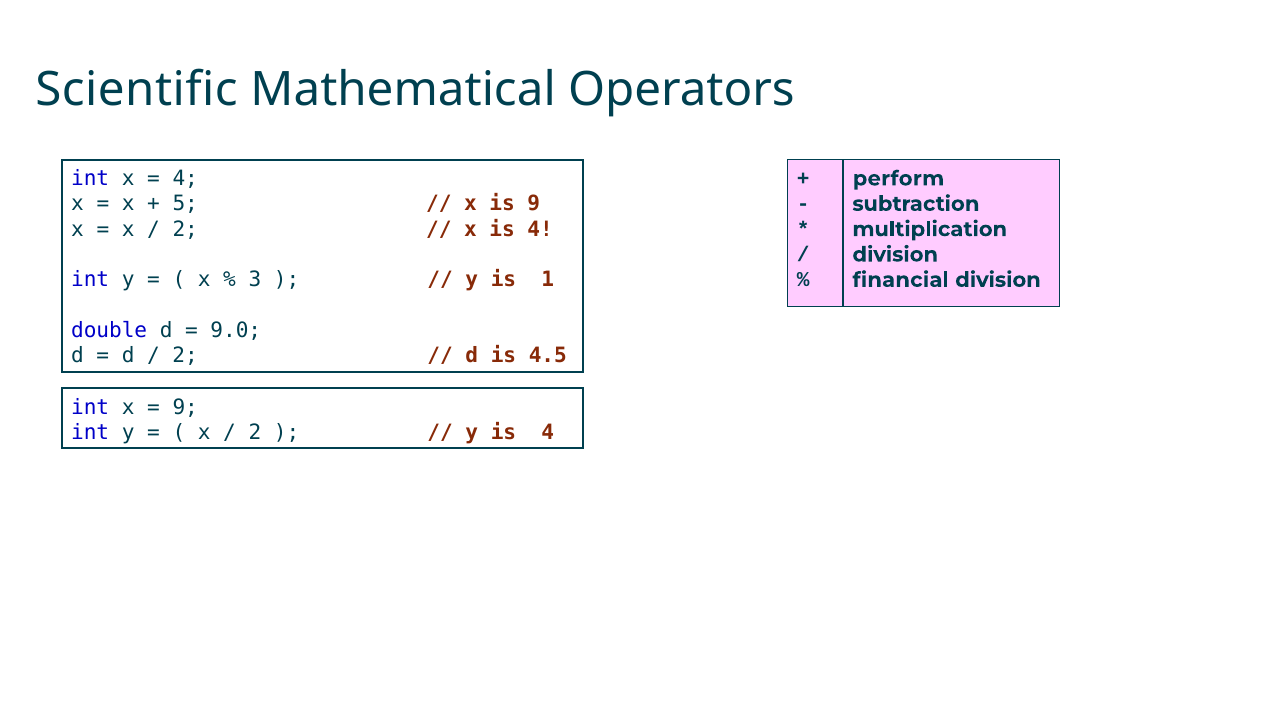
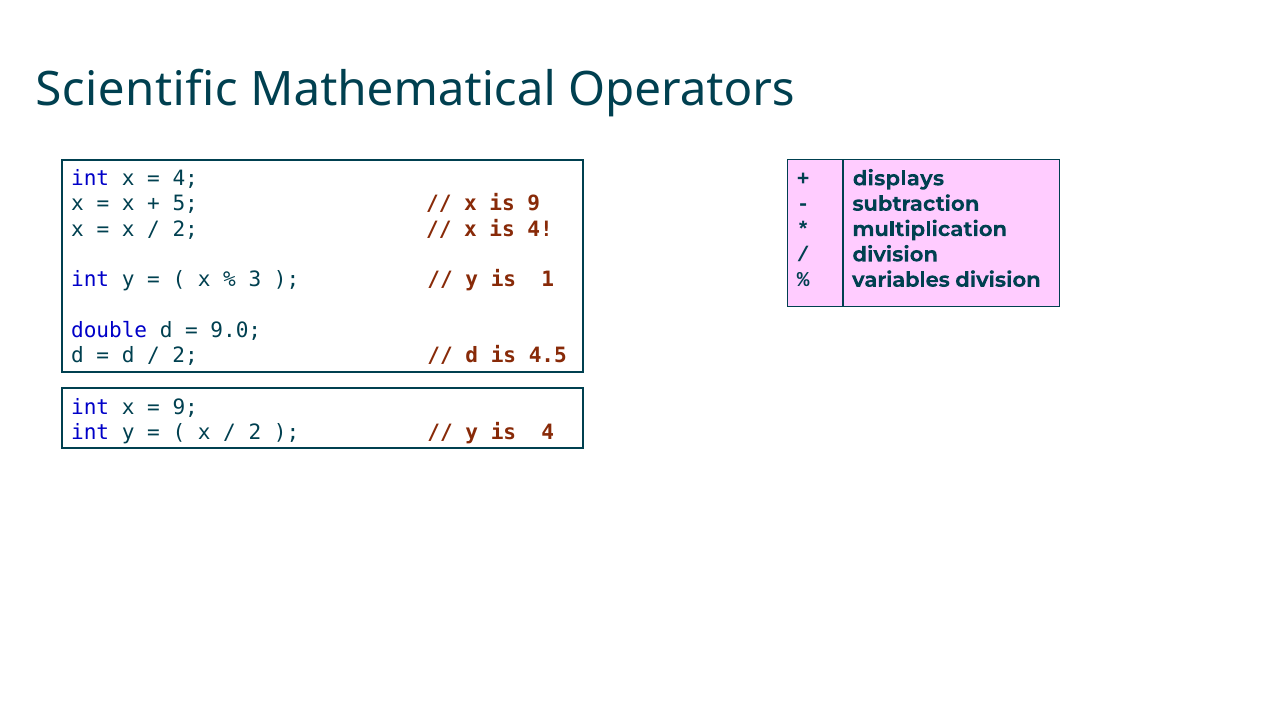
perform: perform -> displays (898, 178)
financial: financial -> variables (901, 280)
